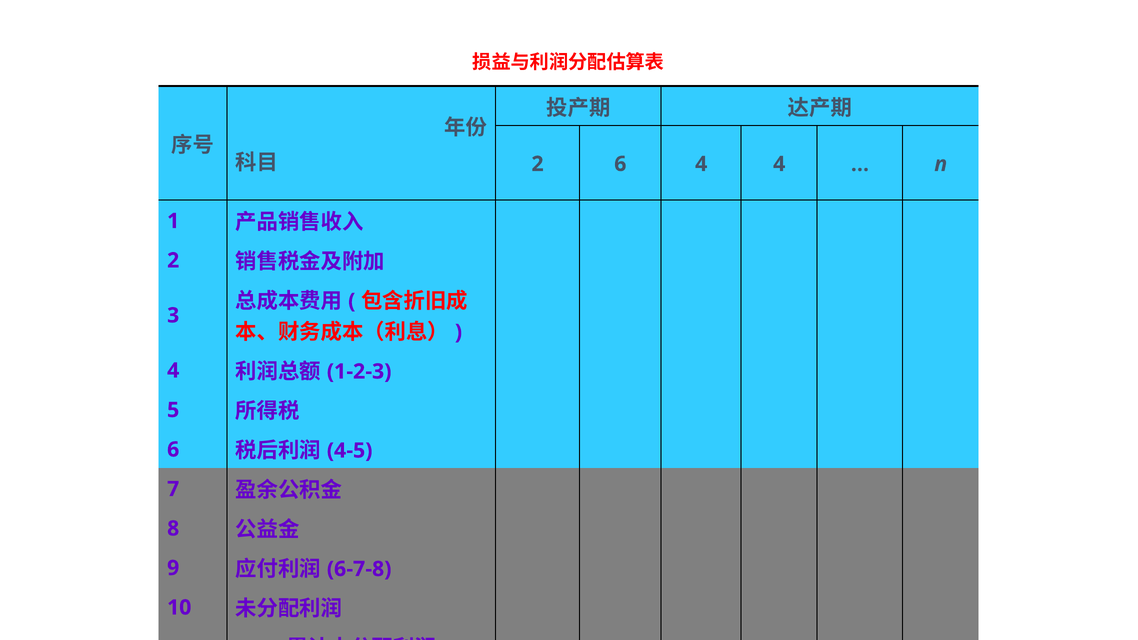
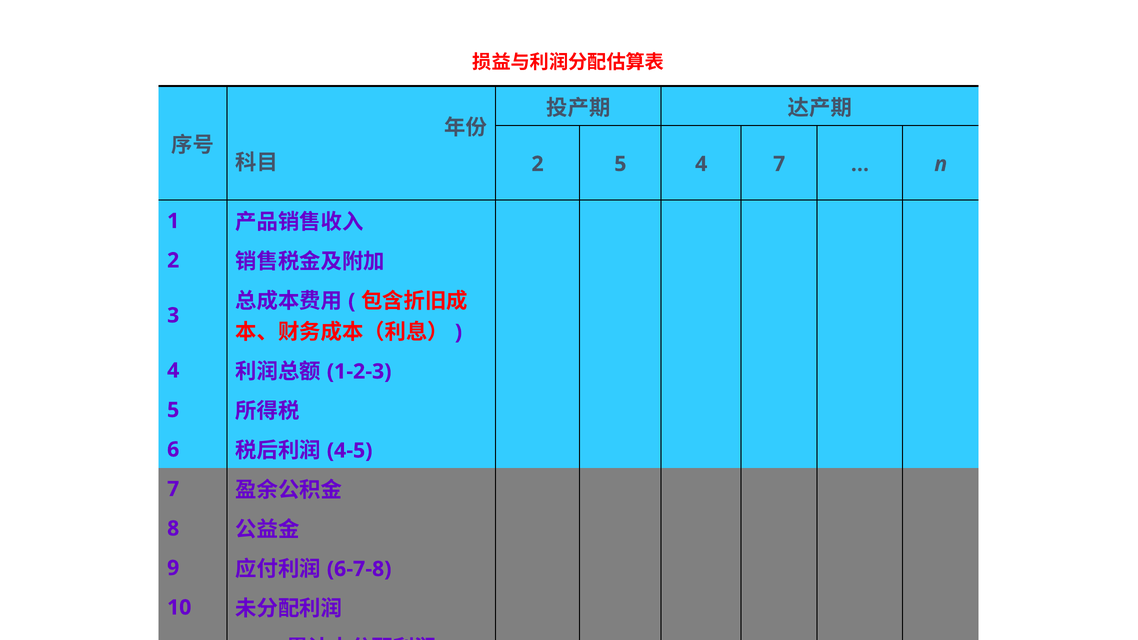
2 6: 6 -> 5 (620, 164)
4 4: 4 -> 7 (779, 164)
